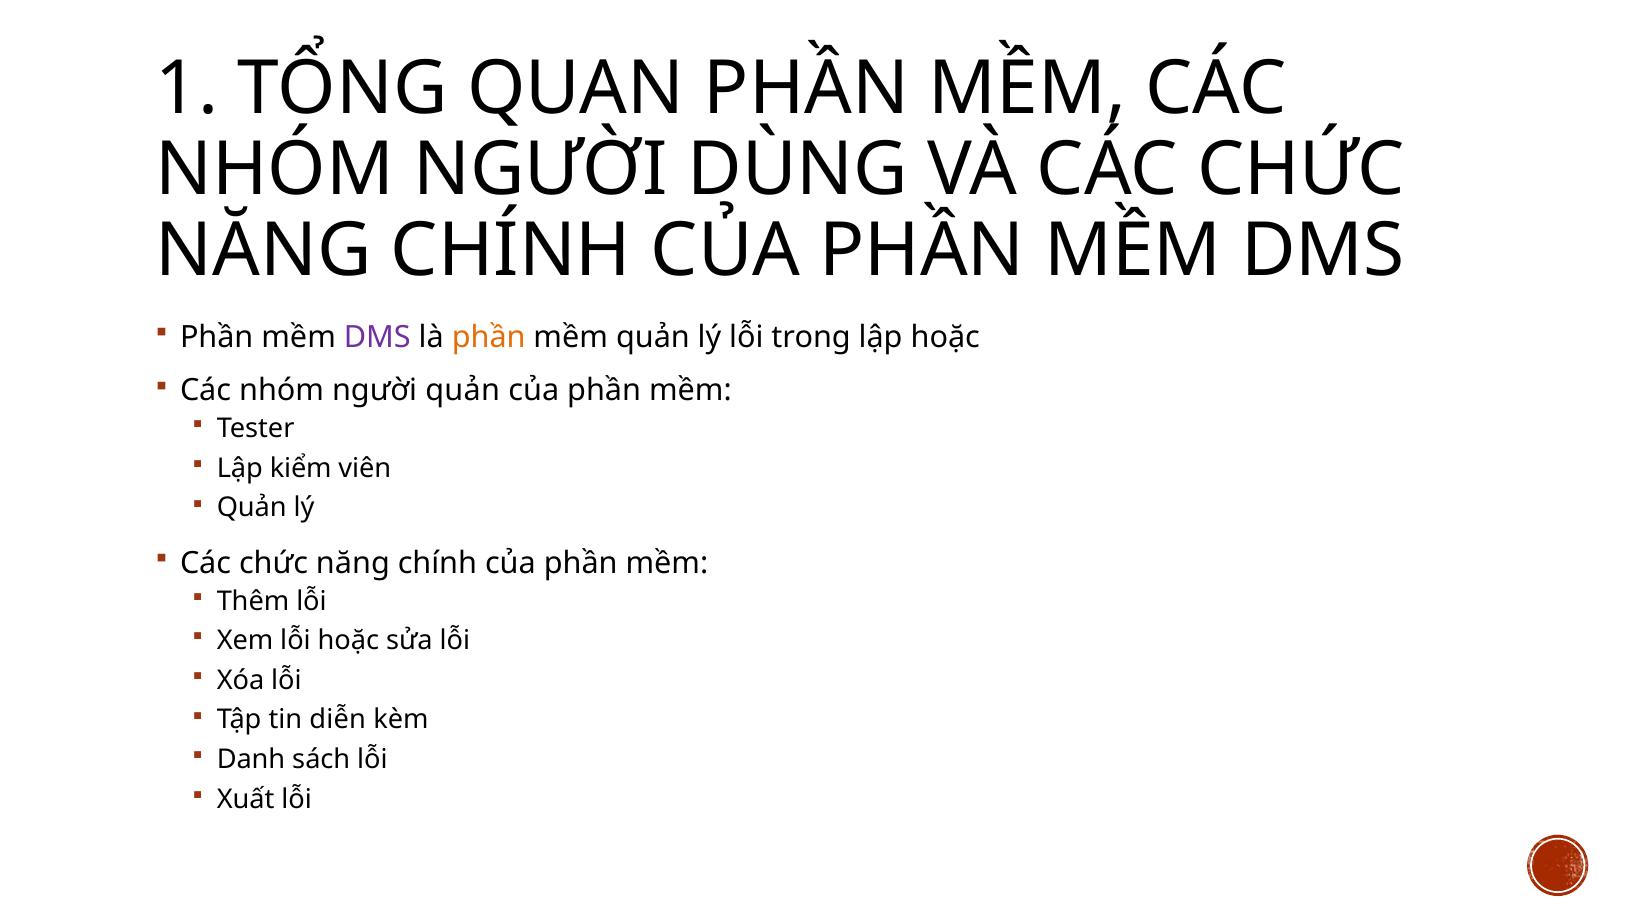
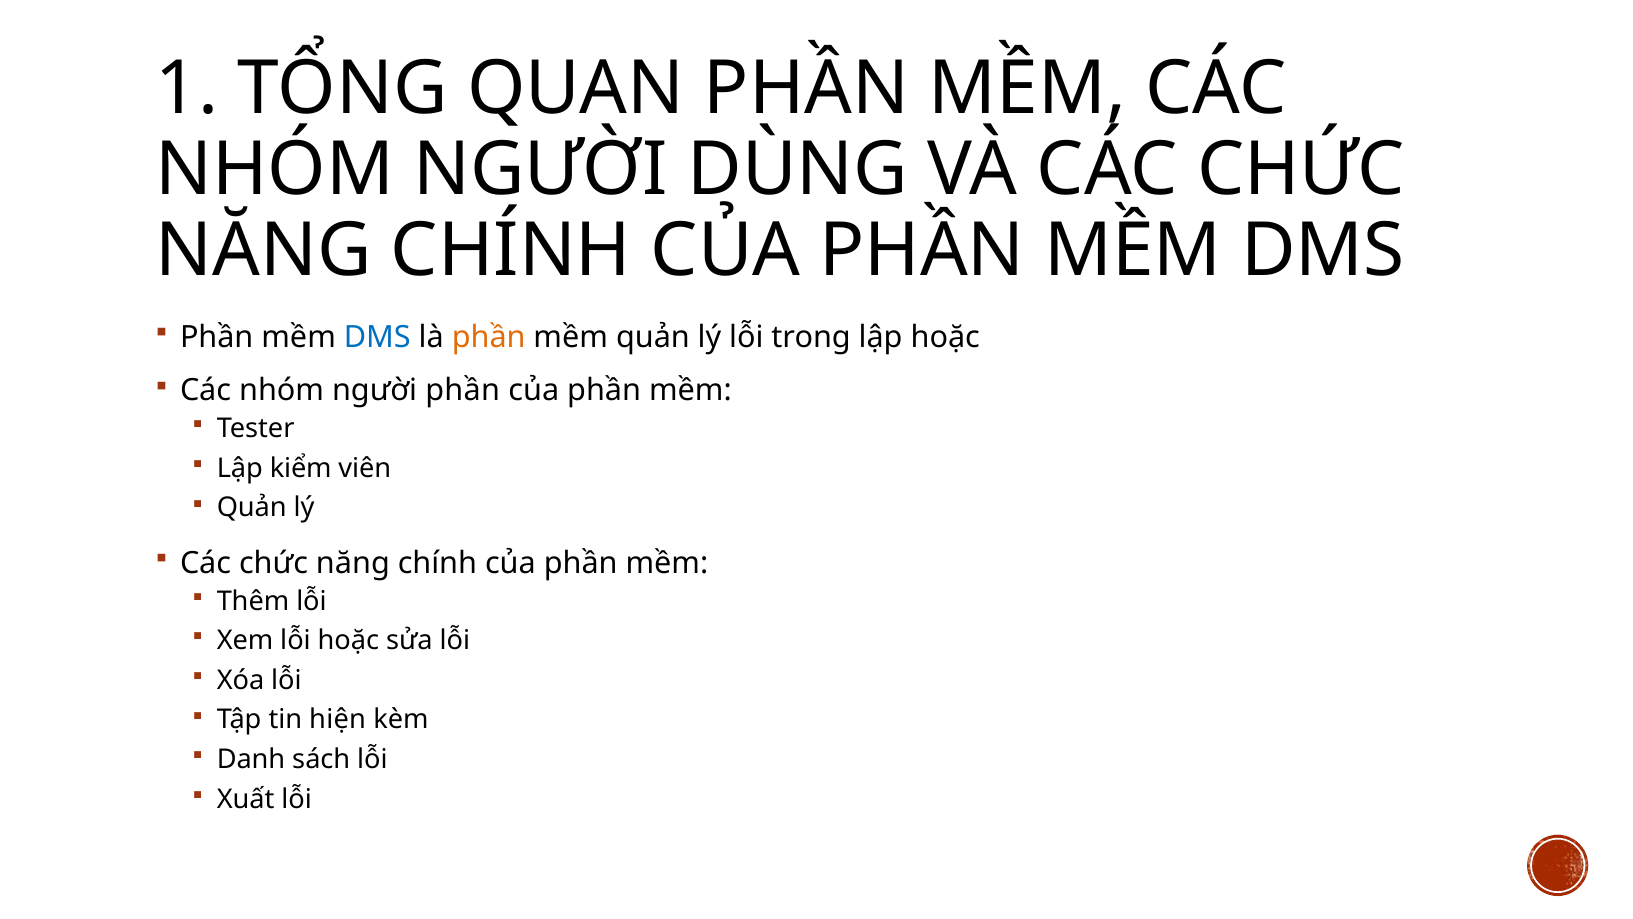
DMS colour: purple -> blue (377, 337)
người quản: quản -> phần (463, 391)
diễn: diễn -> hiện (338, 720)
